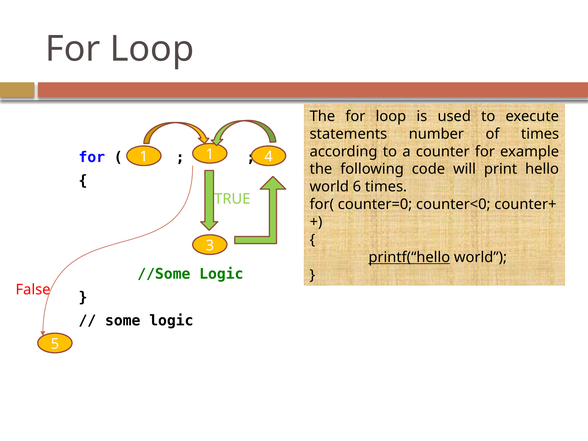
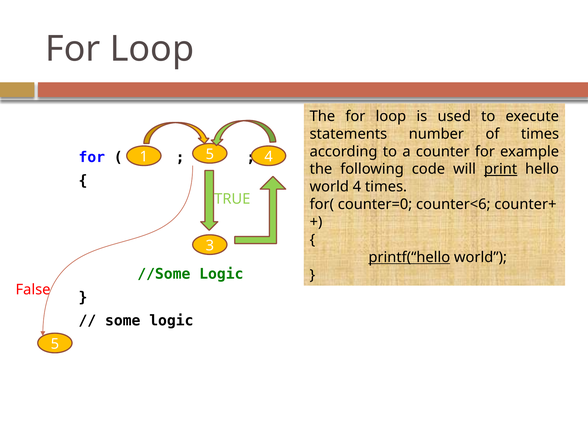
1 1: 1 -> 5 (210, 154)
print underline: none -> present (501, 169)
world 6: 6 -> 4 (357, 187)
counter<0: counter<0 -> counter<6 (453, 204)
